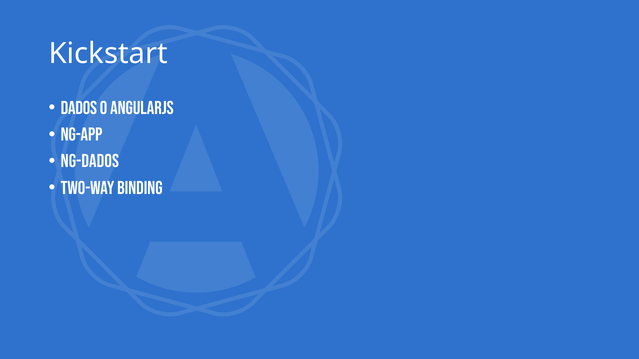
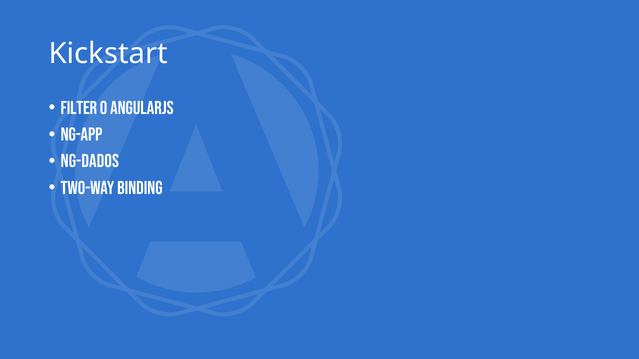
Dados: Dados -> Filter (79, 108)
